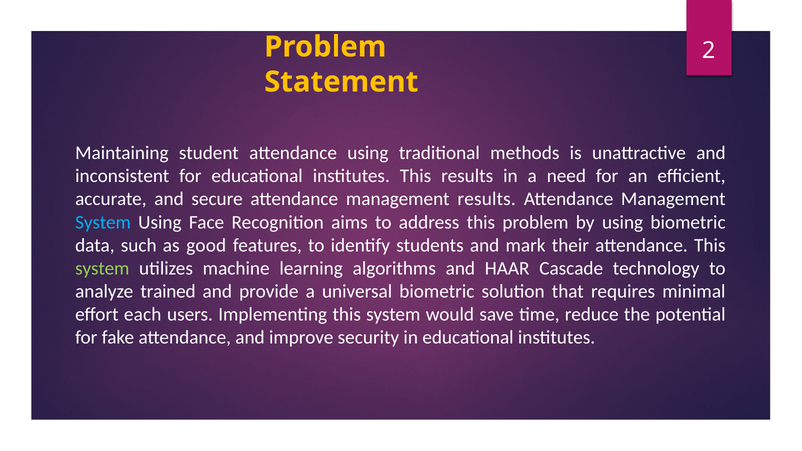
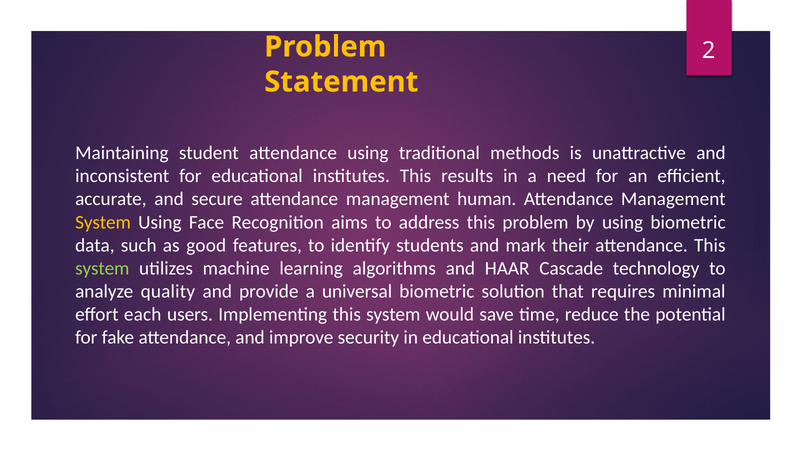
management results: results -> human (487, 199)
System colour: light blue -> yellow (103, 222)
trained: trained -> quality (168, 291)
